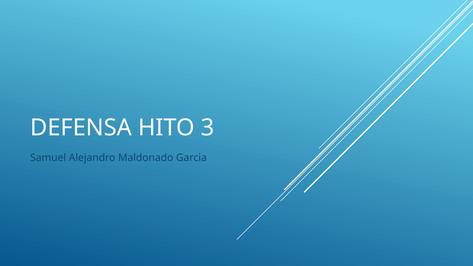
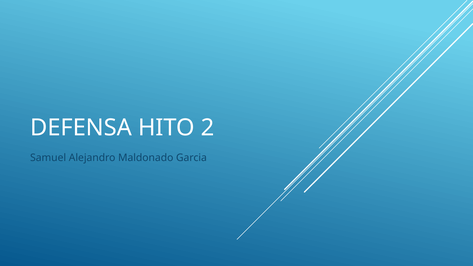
3: 3 -> 2 (208, 128)
